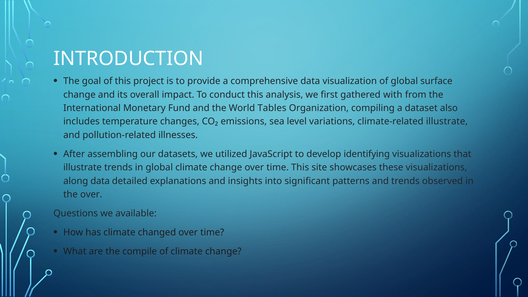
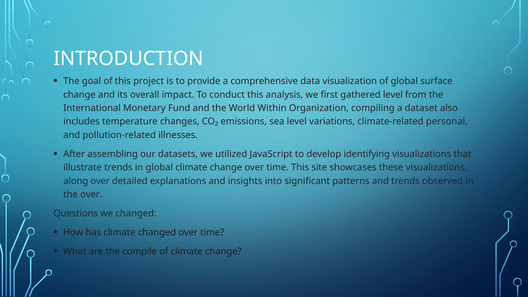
gathered with: with -> level (393, 95)
Tables: Tables -> Within (272, 108)
climate-related illustrate: illustrate -> personal (447, 122)
along data: data -> over (100, 181)
we available: available -> changed (136, 213)
